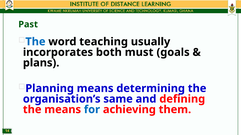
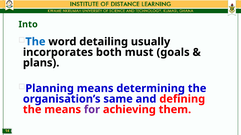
Past: Past -> Into (28, 24)
teaching: teaching -> detailing (104, 42)
for colour: blue -> purple (92, 110)
